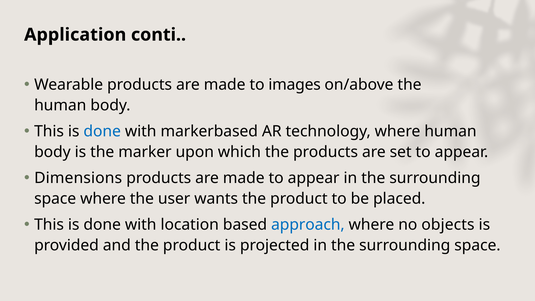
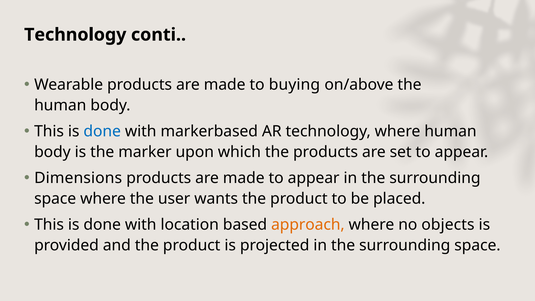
Application: Application -> Technology (75, 35)
images: images -> buying (294, 85)
approach colour: blue -> orange (308, 225)
